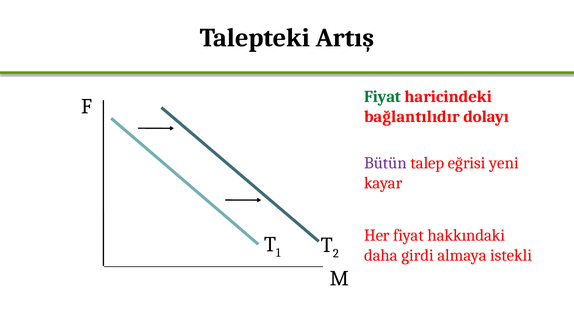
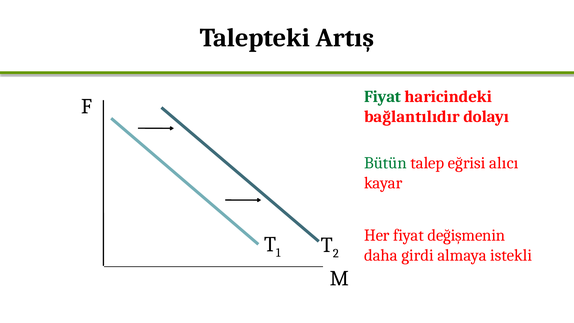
Bütün colour: purple -> green (385, 163)
yeni: yeni -> alıcı (504, 163)
hakkındaki: hakkındaki -> değişmenin (466, 235)
